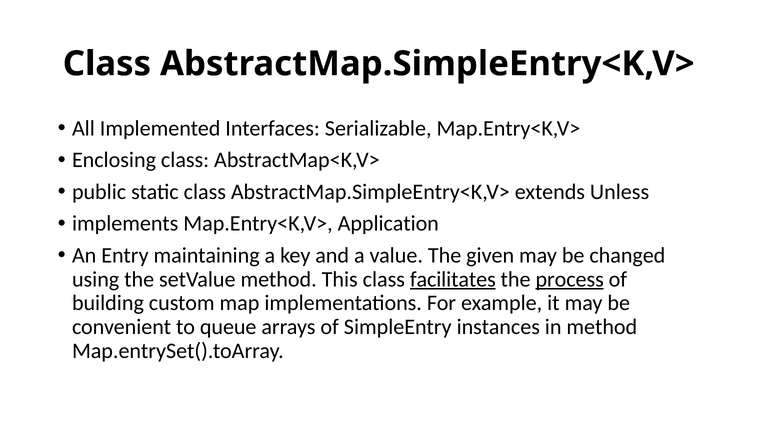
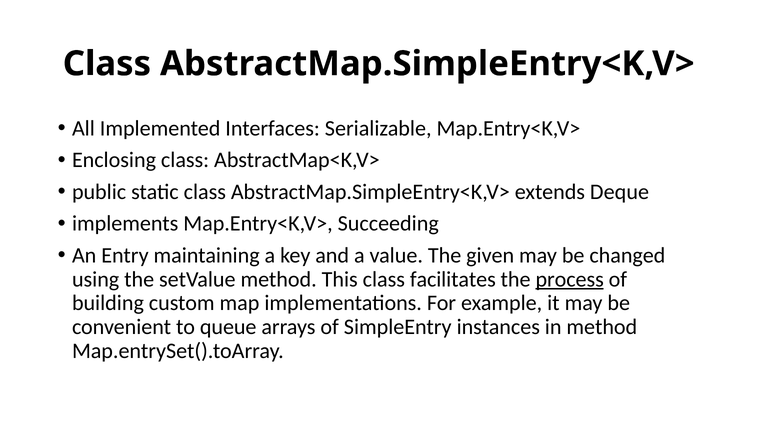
Unless: Unless -> Deque (620, 192)
Application: Application -> Succeeding (388, 223)
facilitates underline: present -> none (453, 279)
